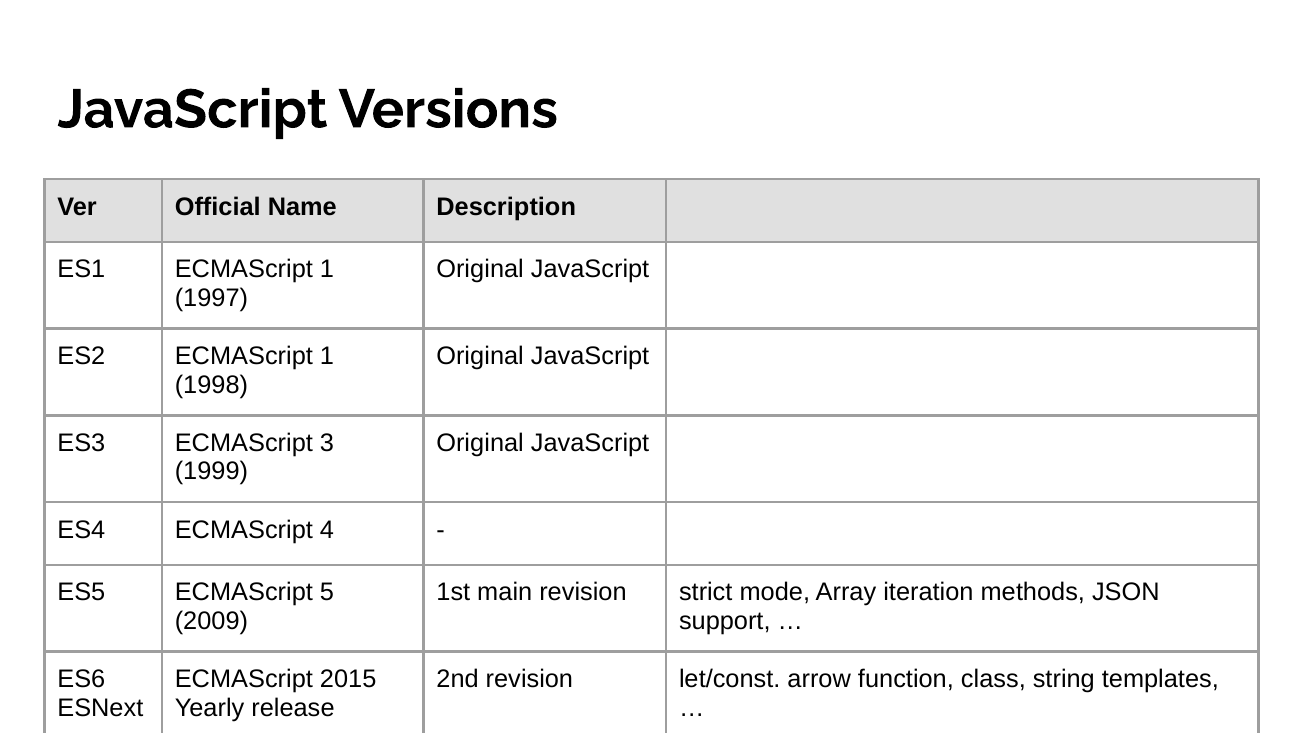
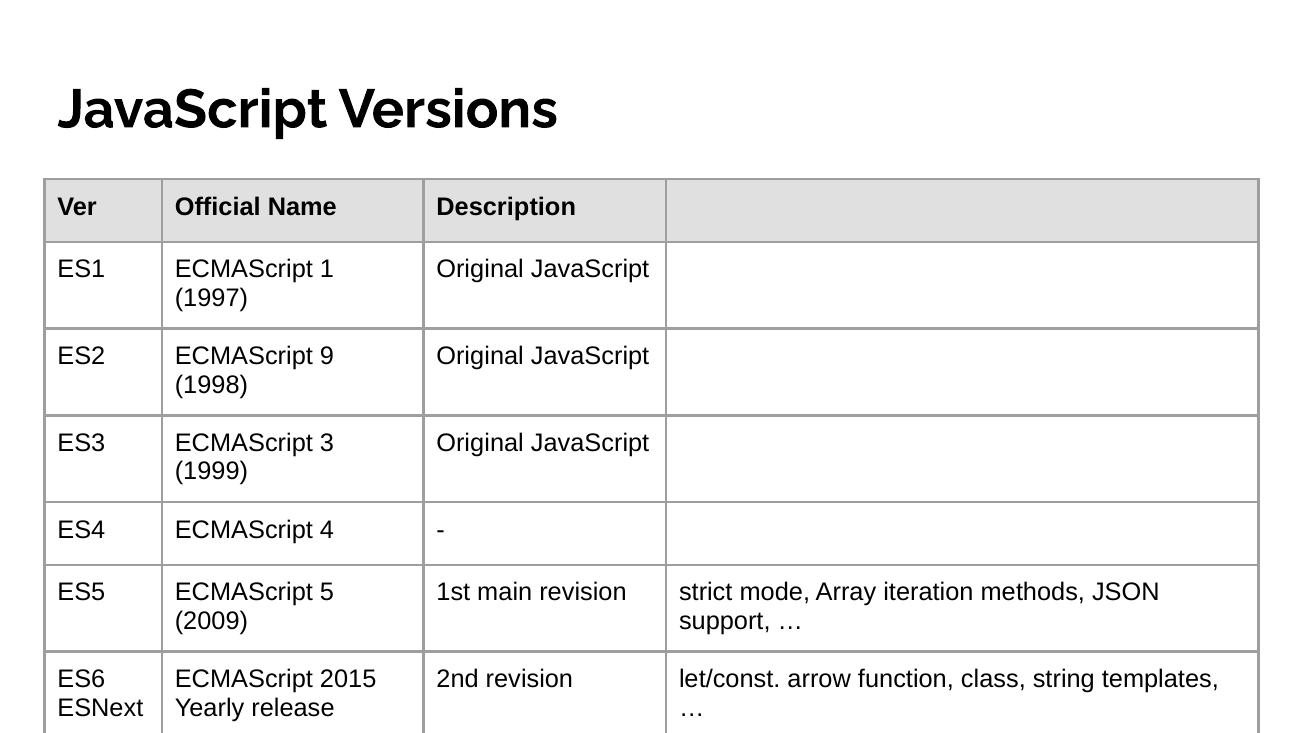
ES2 ECMAScript 1: 1 -> 9 (327, 356)
